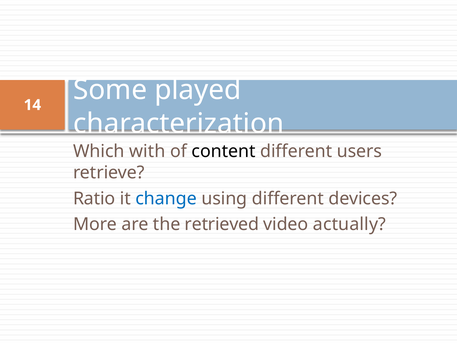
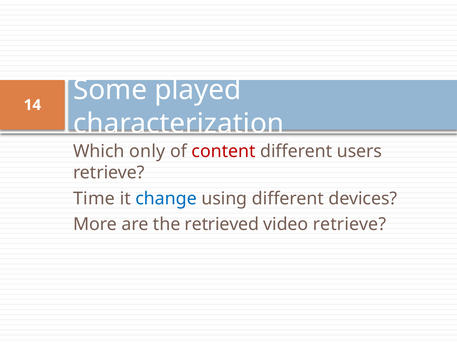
with: with -> only (147, 151)
content colour: black -> red (224, 151)
Ratio: Ratio -> Time (94, 198)
video actually: actually -> retrieve (349, 224)
